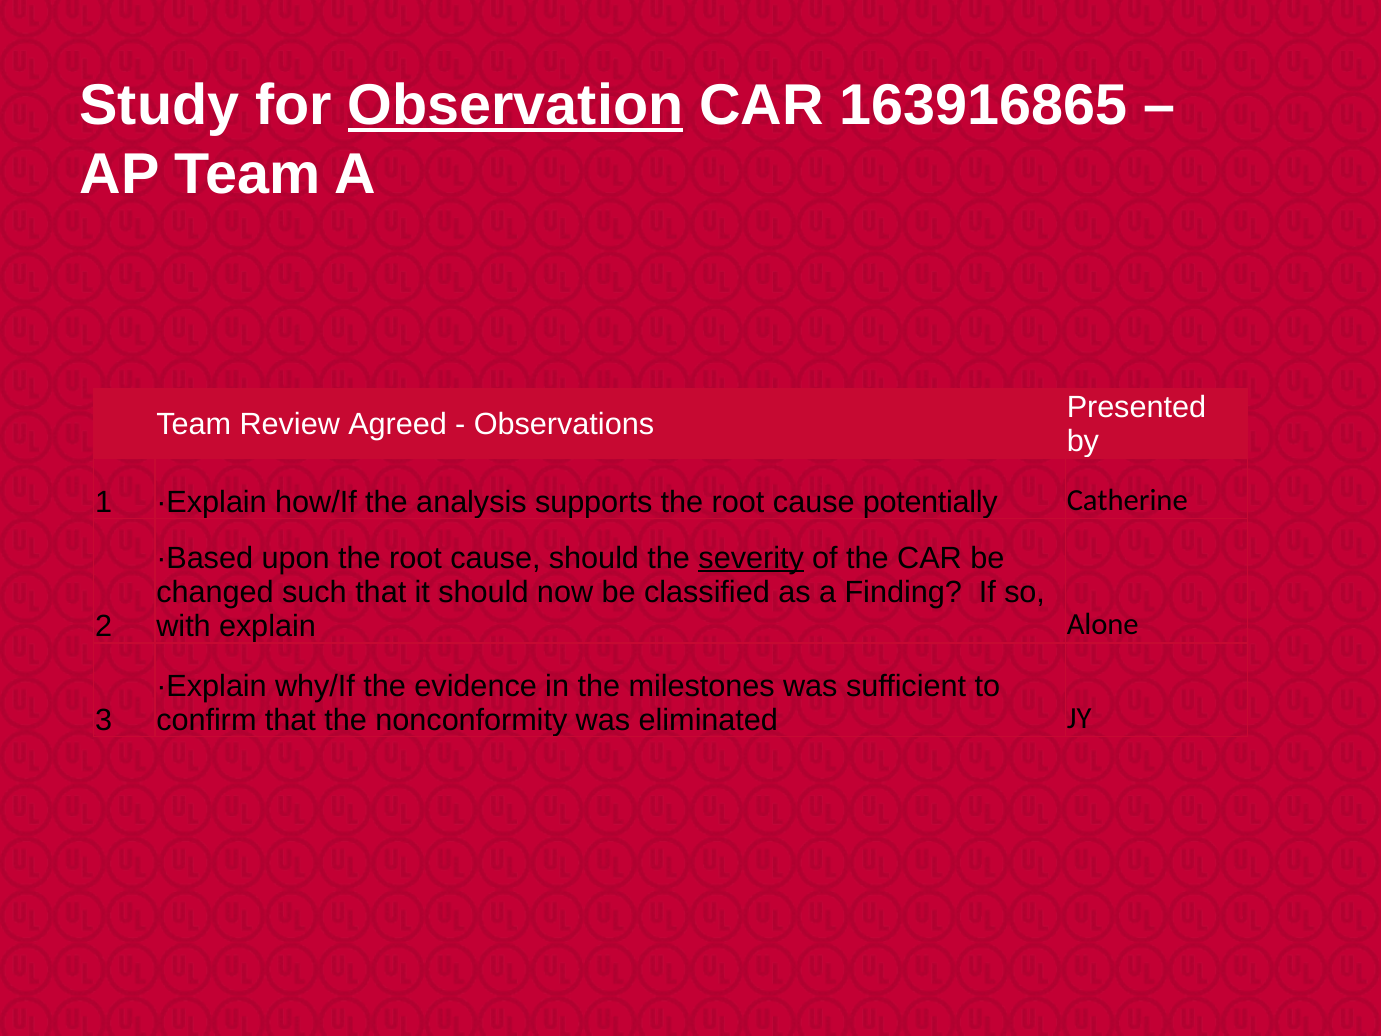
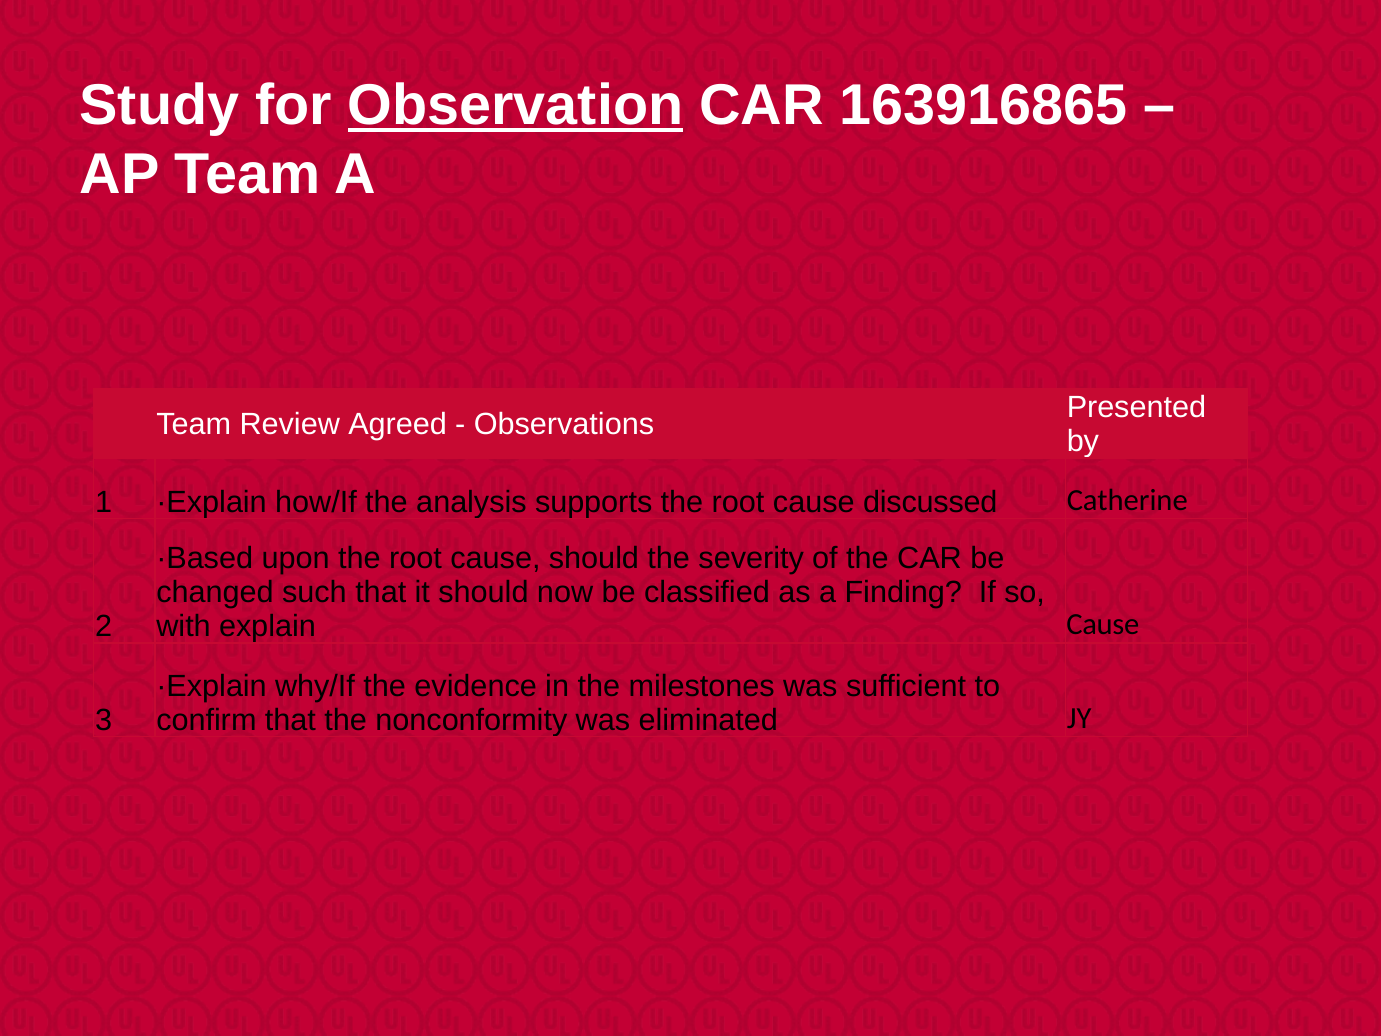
potentially: potentially -> discussed (930, 502)
severity underline: present -> none (751, 558)
explain Alone: Alone -> Cause (1103, 624)
